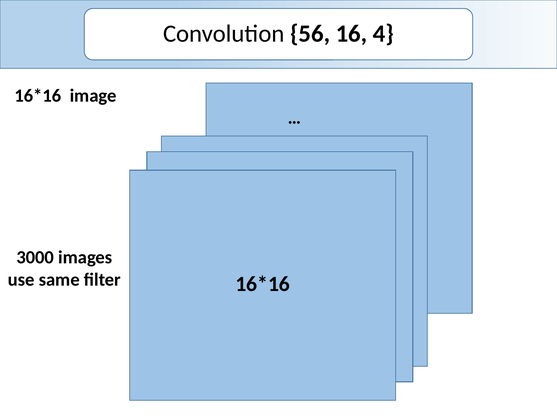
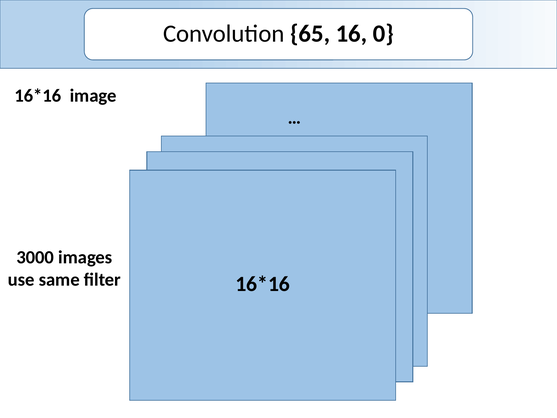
56: 56 -> 65 (310, 34)
4: 4 -> 0 (383, 34)
